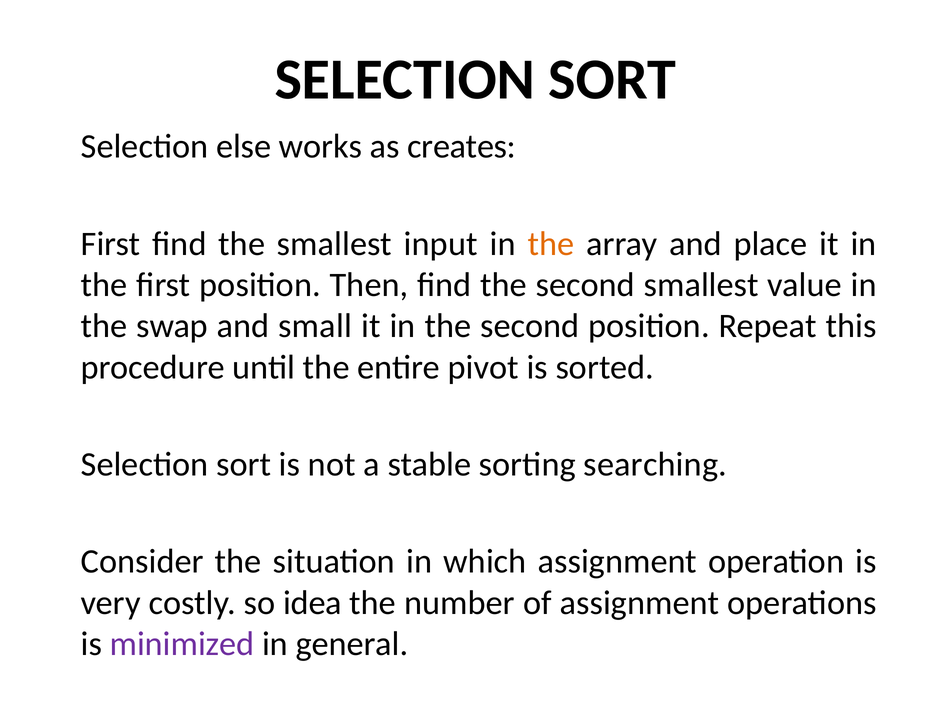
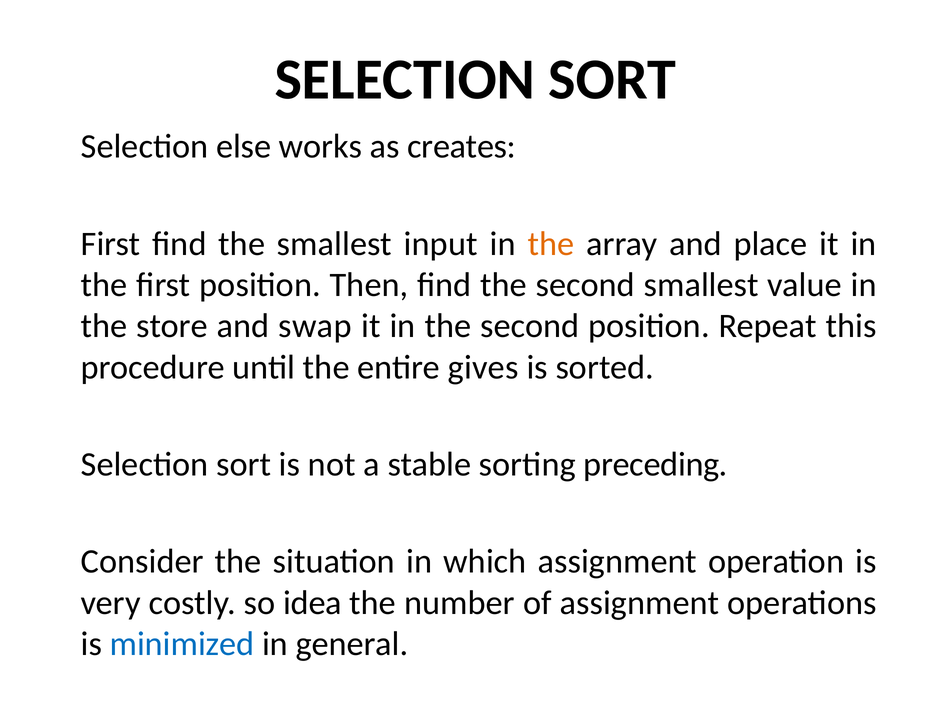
swap: swap -> store (172, 326)
small: small -> swap (315, 326)
pivot: pivot -> gives (483, 367)
searching: searching -> preceding (656, 465)
minimized colour: purple -> blue (182, 644)
